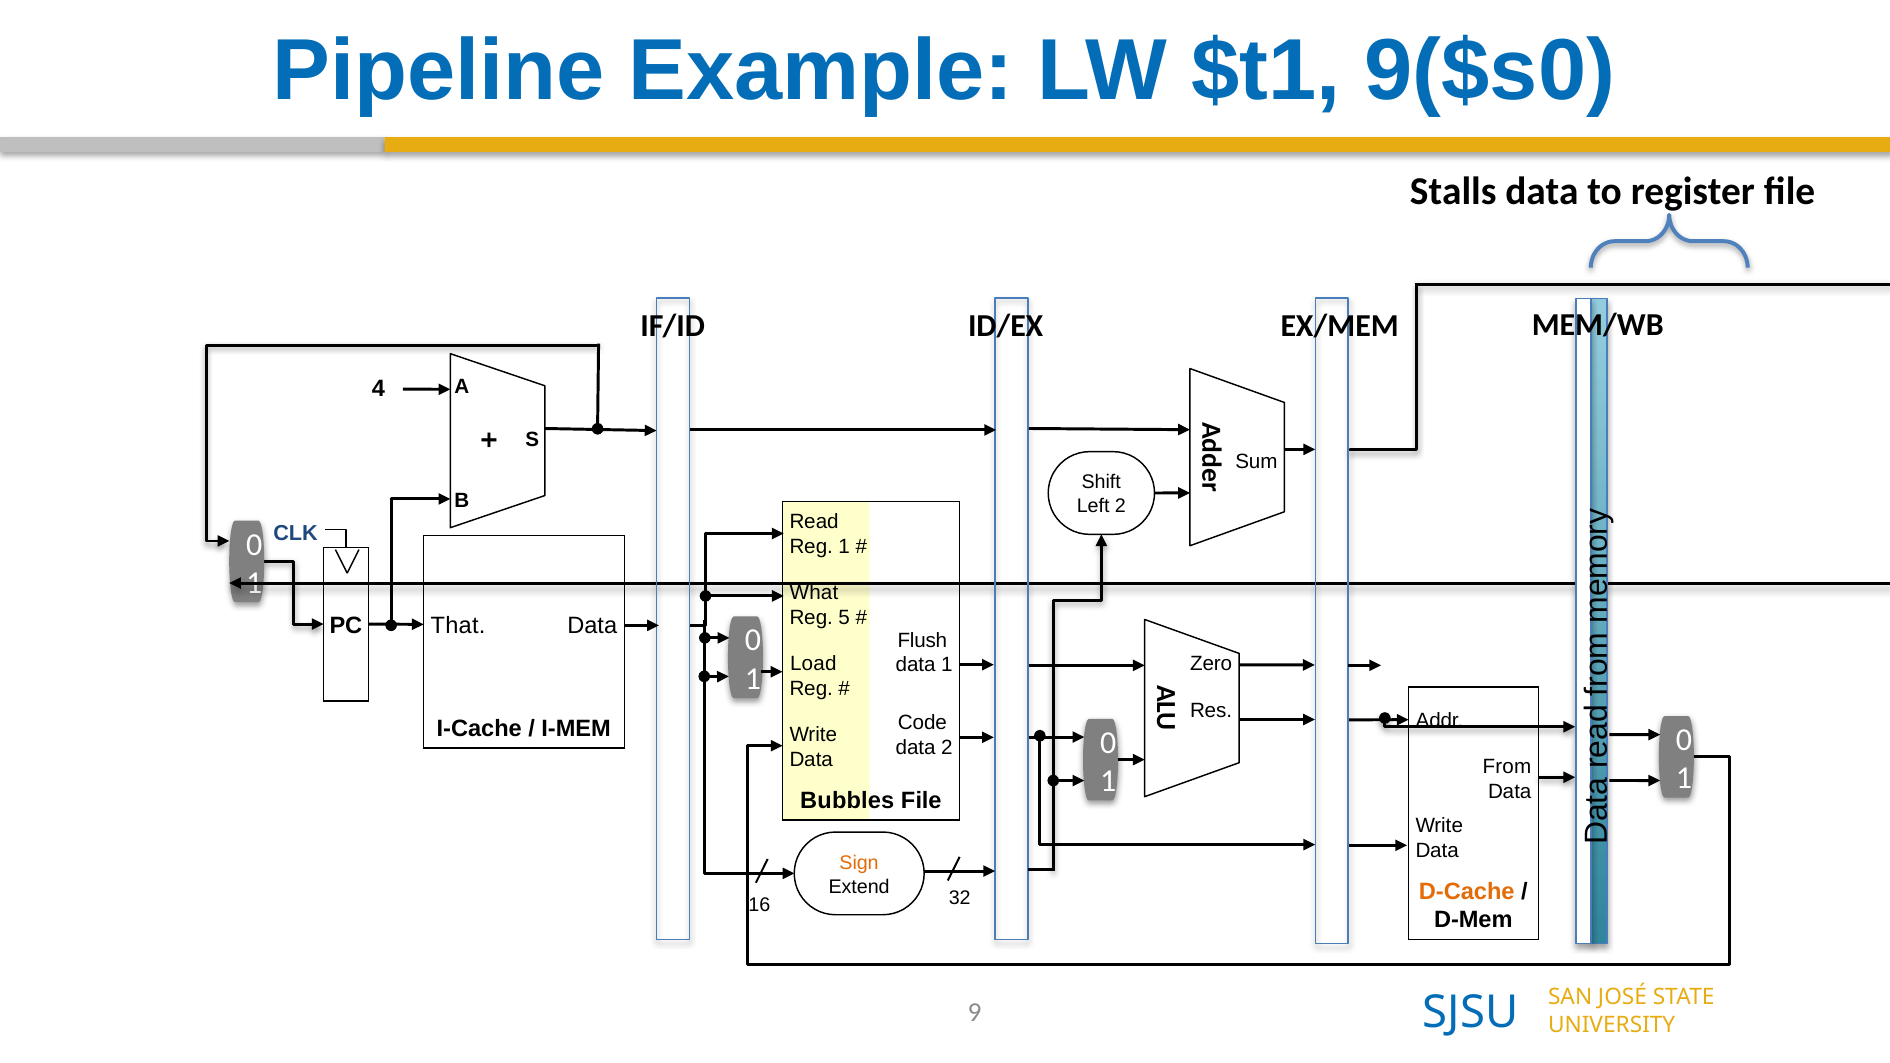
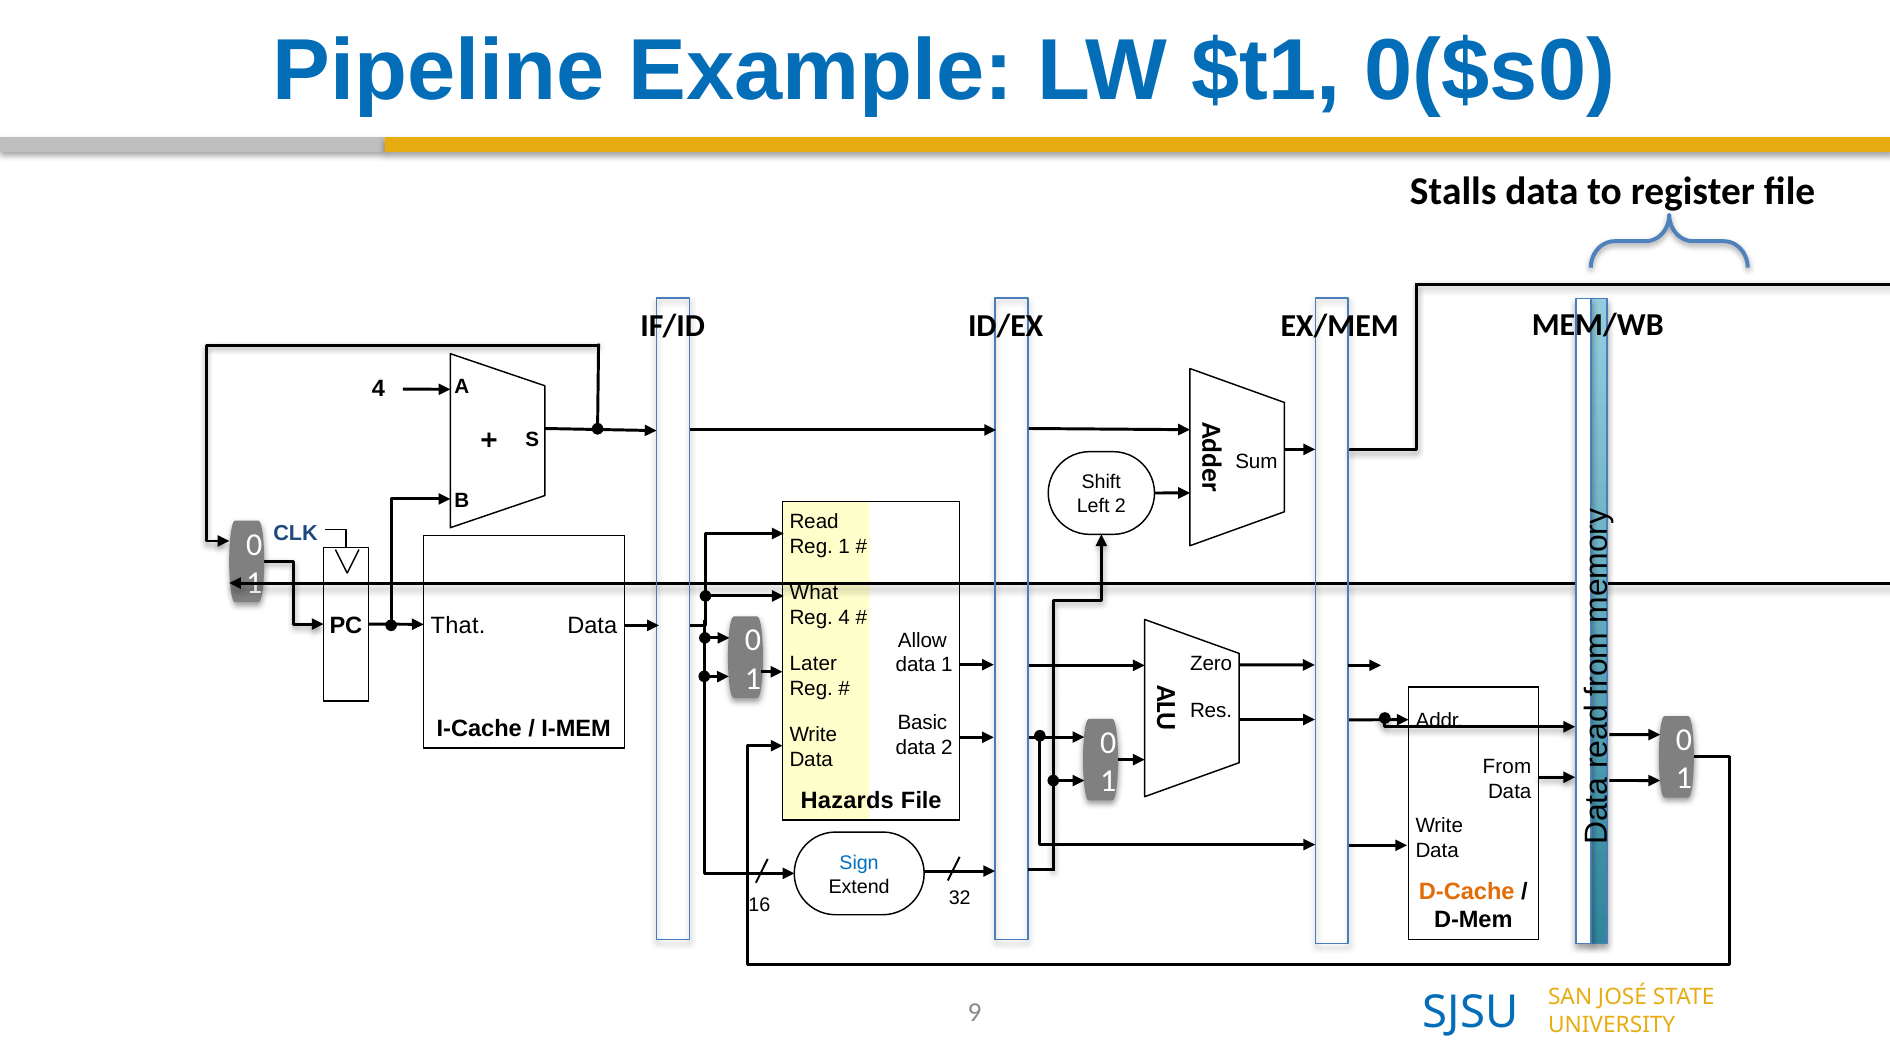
9($s0: 9($s0 -> 0($s0 (1490, 71)
Reg 5: 5 -> 4 (844, 618)
Flush: Flush -> Allow (922, 640)
Load: Load -> Later (813, 664)
Code: Code -> Basic (922, 723)
Bubbles: Bubbles -> Hazards (847, 801)
Sign colour: orange -> blue (859, 863)
